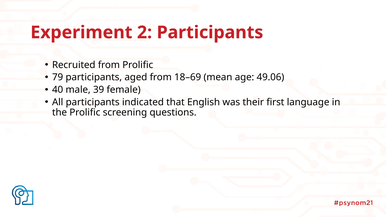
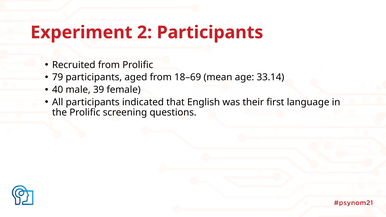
49.06: 49.06 -> 33.14 (270, 77)
